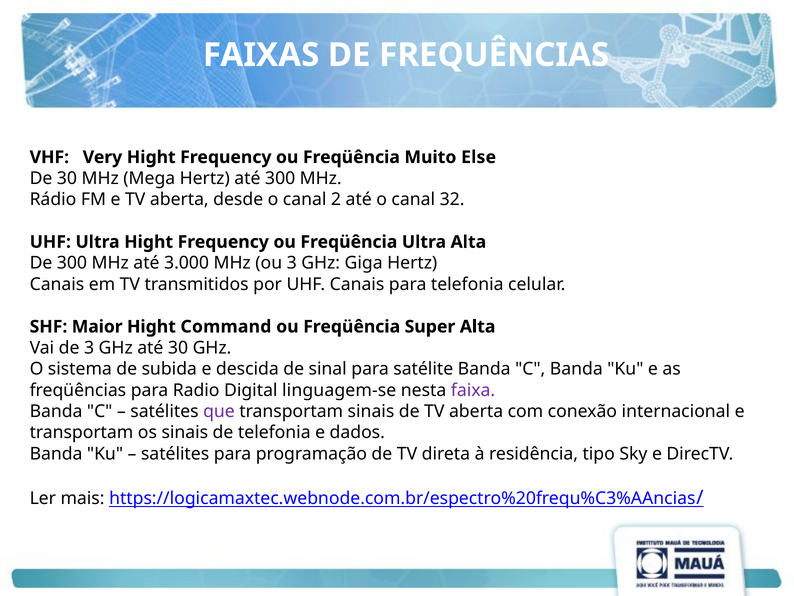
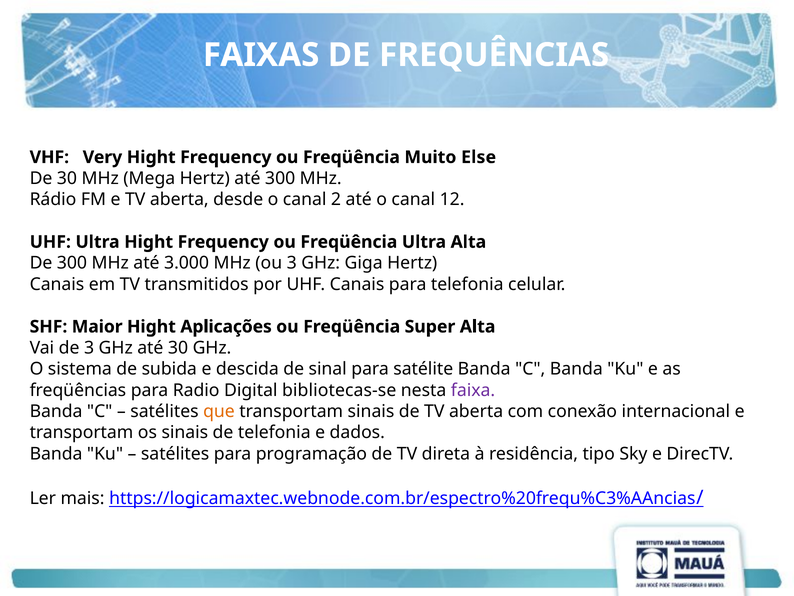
32: 32 -> 12 (452, 199)
Command: Command -> Aplicações (226, 326)
linguagem-se: linguagem-se -> bibliotecas-se (339, 390)
que colour: purple -> orange (219, 411)
